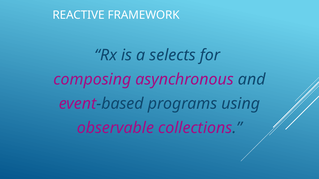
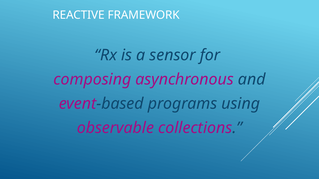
selects: selects -> sensor (173, 55)
